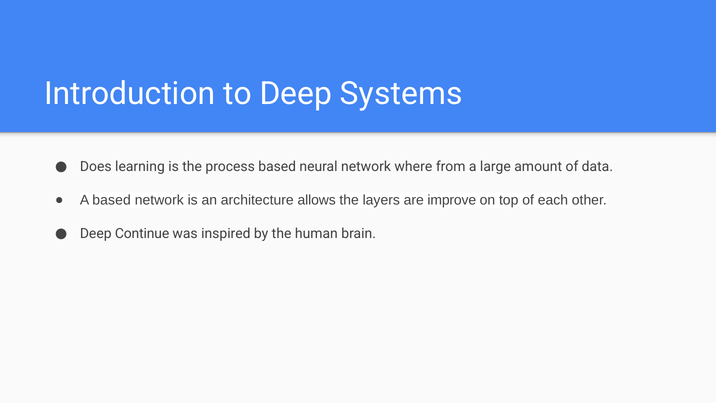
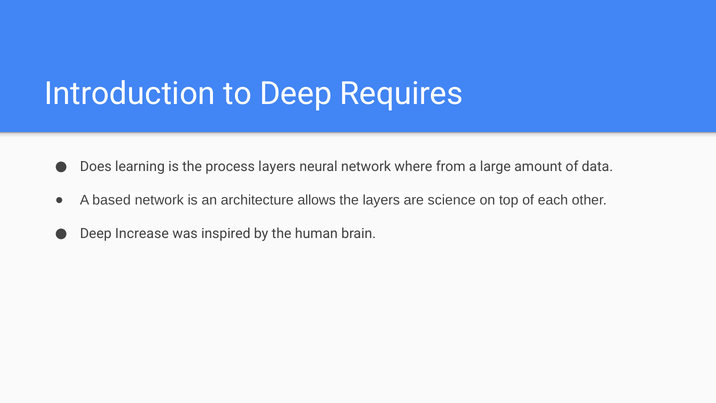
Systems: Systems -> Requires (401, 94)
process based: based -> layers (277, 167)
improve: improve -> science (452, 200)
Continue: Continue -> Increase (142, 234)
